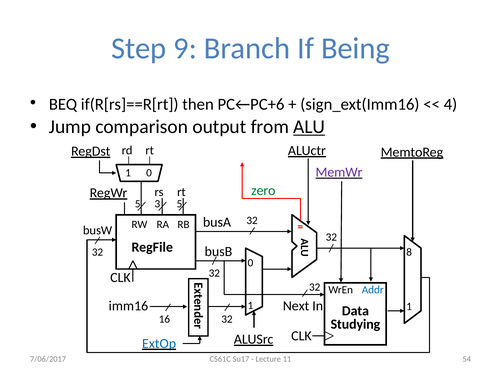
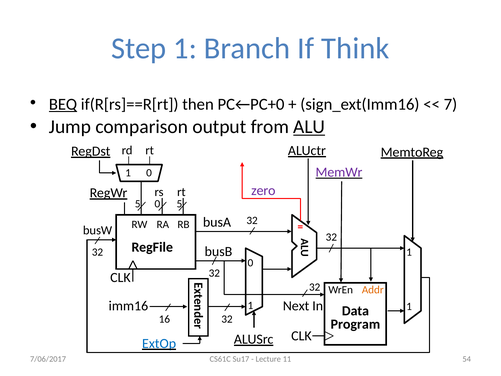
Step 9: 9 -> 1 (185, 48)
Being: Being -> Think (355, 48)
BEQ underline: none -> present (63, 104)
PC←PC+6: PC←PC+6 -> PC←PC+0 (251, 104)
4: 4 -> 7 (450, 104)
zero colour: green -> purple (263, 191)
5 3: 3 -> 0 (157, 204)
8: 8 -> 1 (409, 252)
Addr colour: blue -> orange (373, 290)
Studying: Studying -> Program (355, 324)
